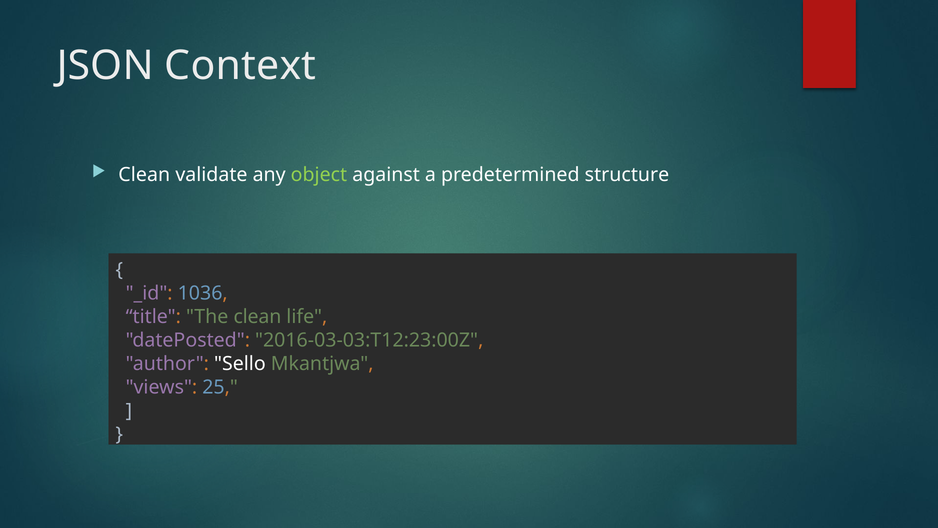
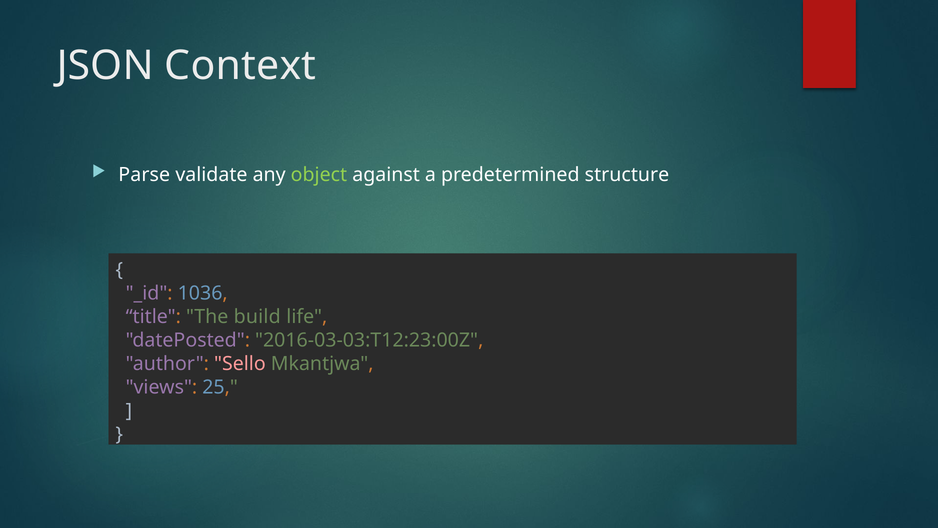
Clean: Clean -> Parse (144, 175)
The clean: clean -> build (257, 317)
Sello colour: white -> pink (240, 364)
